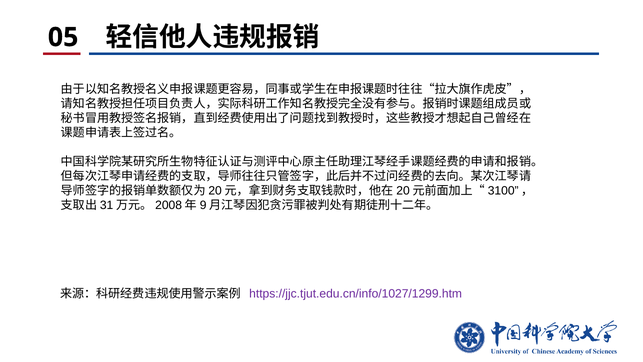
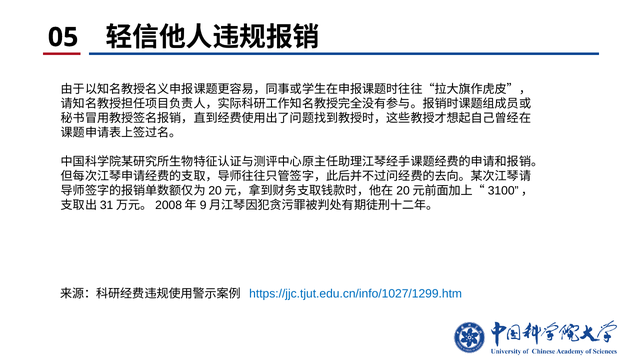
https://jjc.tjut.edu.cn/info/1027/1299.htm colour: purple -> blue (356, 293)
